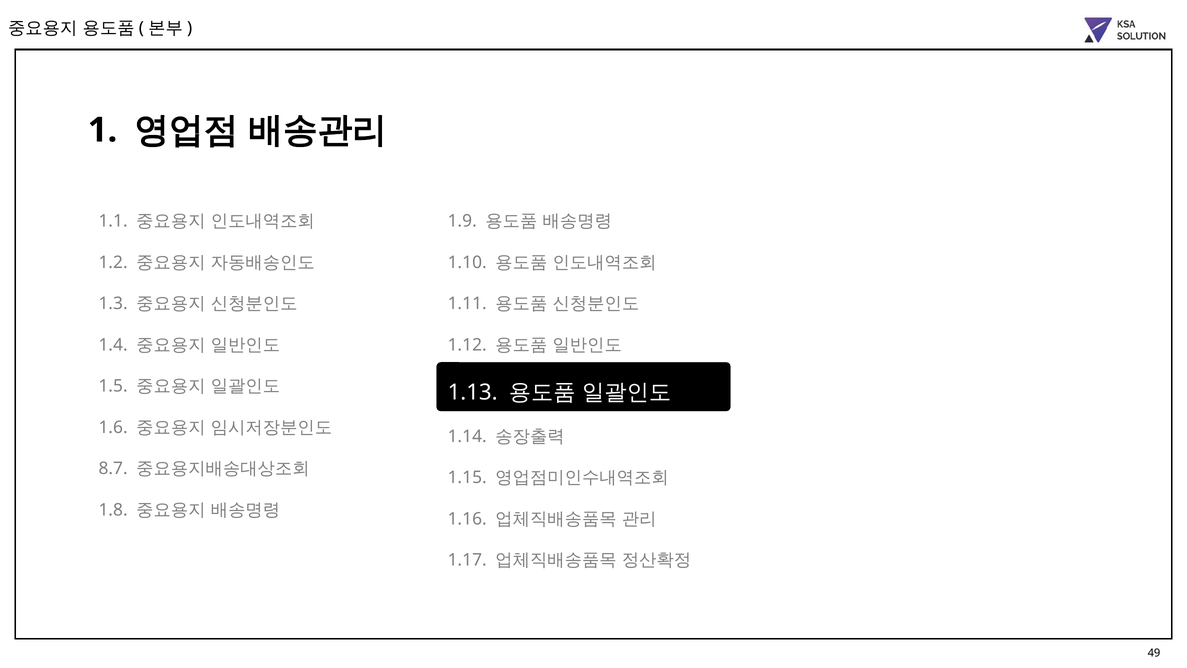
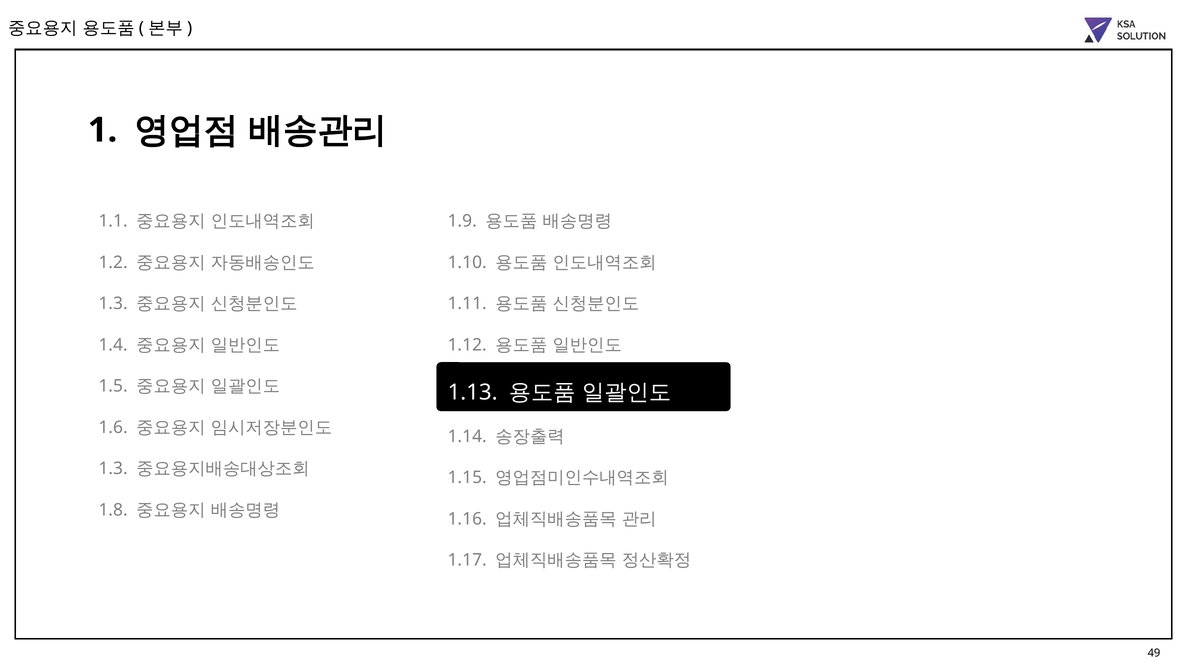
8.7: 8.7 -> 1.3 (113, 468)
